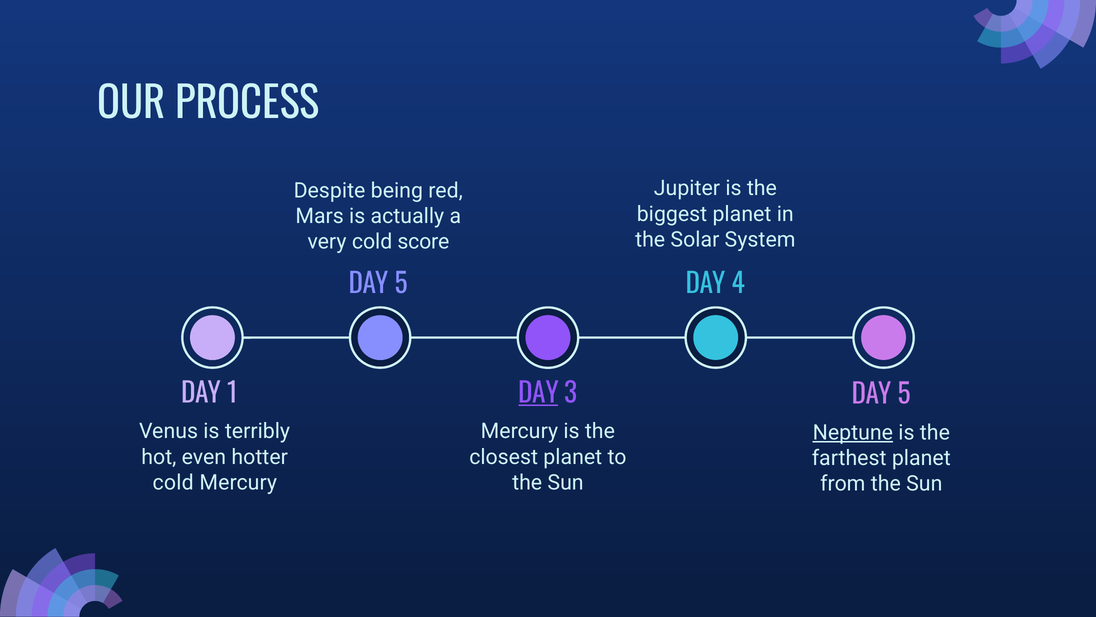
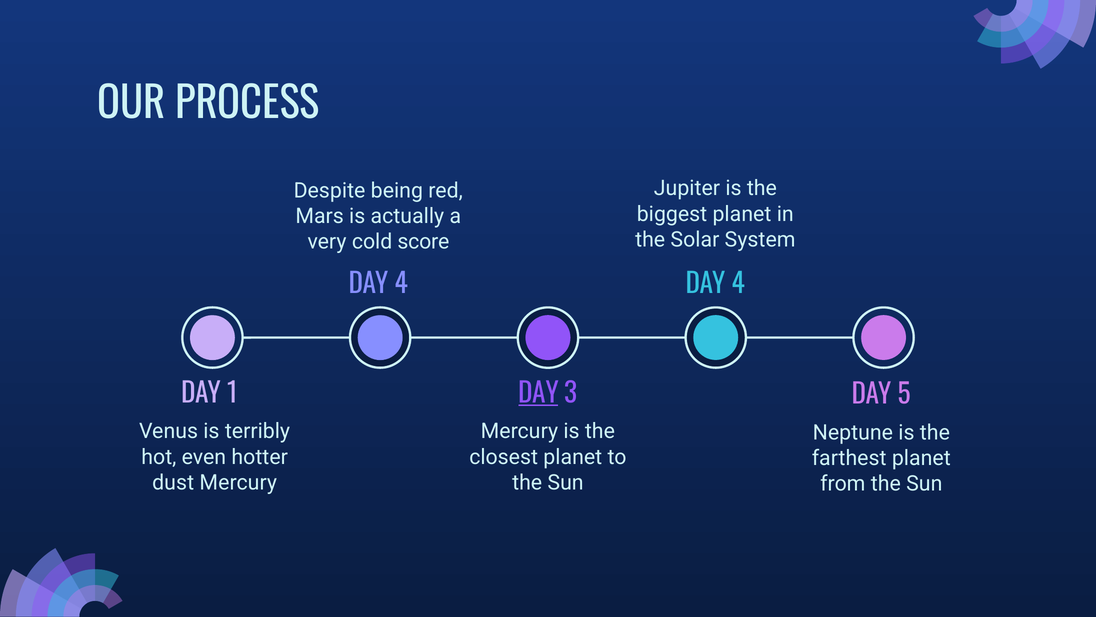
5: 5 -> 4 (401, 284)
Neptune underline: present -> none (853, 432)
cold: cold -> dust (173, 482)
